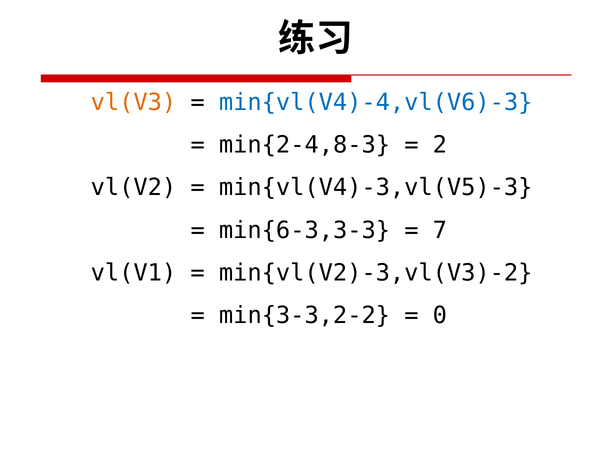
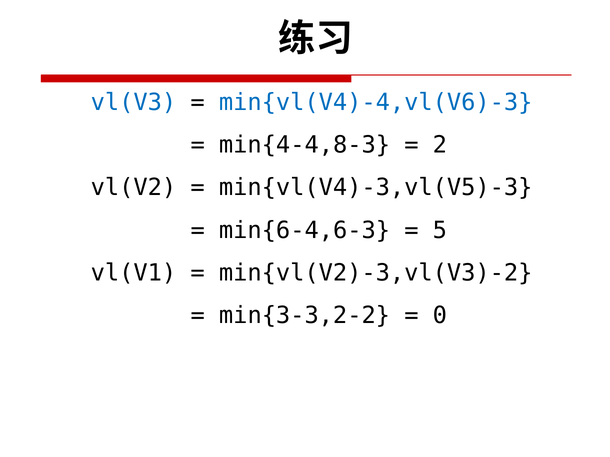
vl(V3 colour: orange -> blue (133, 102)
min{2-4,8-3: min{2-4,8-3 -> min{4-4,8-3 (305, 145)
min{6-3,3-3: min{6-3,3-3 -> min{6-4,6-3 (305, 231)
7: 7 -> 5 (440, 231)
